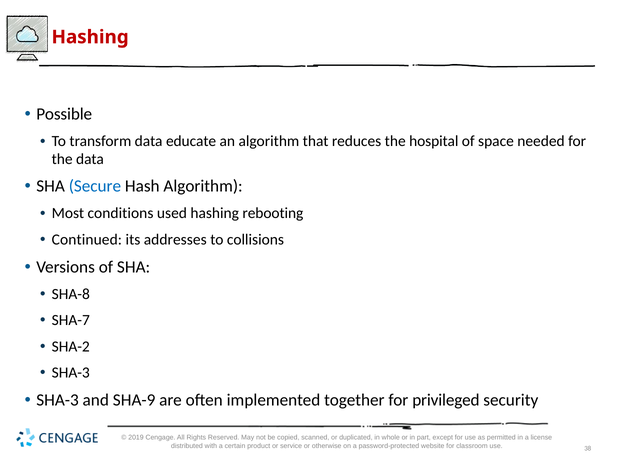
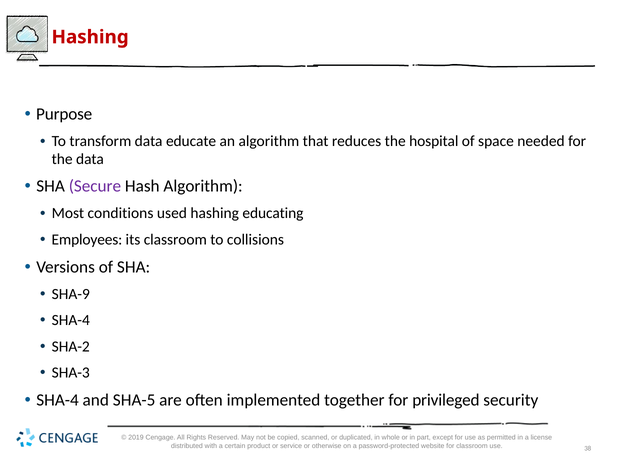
Possible: Possible -> Purpose (64, 114)
Secure colour: blue -> purple (95, 186)
rebooting: rebooting -> educating (273, 213)
Continued: Continued -> Employees (87, 239)
its addresses: addresses -> classroom (175, 239)
A-8: A-8 -> A-9 (79, 294)
A-7: A-7 -> A-4 (79, 320)
A-3: A-3 -> A-4 (67, 400)
A-9: A-9 -> A-5 (143, 400)
